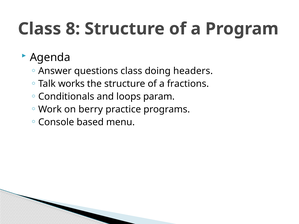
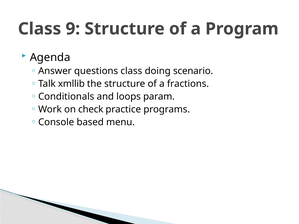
8: 8 -> 9 (73, 29)
headers: headers -> scenario (193, 71)
works: works -> xmllib (71, 84)
berry: berry -> check (91, 110)
